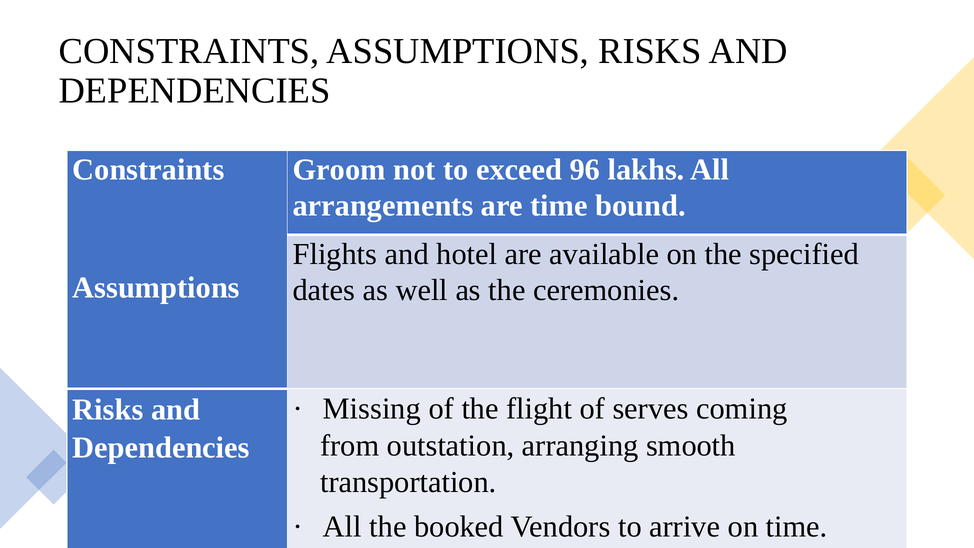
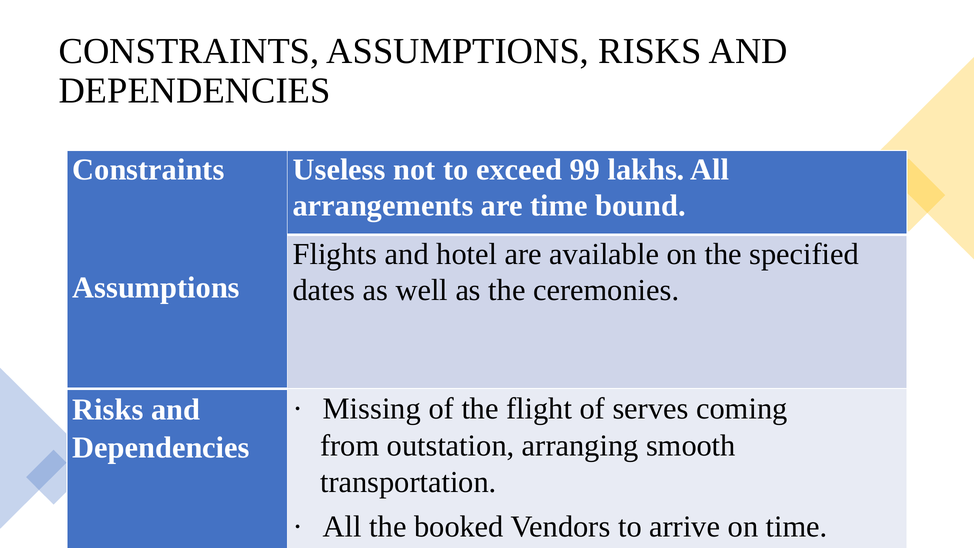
Groom: Groom -> Useless (339, 170)
96: 96 -> 99 (585, 170)
